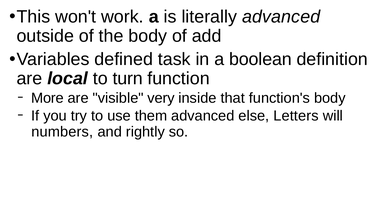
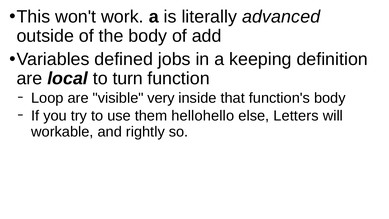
task: task -> jobs (174, 59)
boolean: boolean -> keeping (260, 59)
More: More -> Loop (47, 98)
them advanced: advanced -> hellohello (203, 116)
numbers: numbers -> workable (62, 132)
